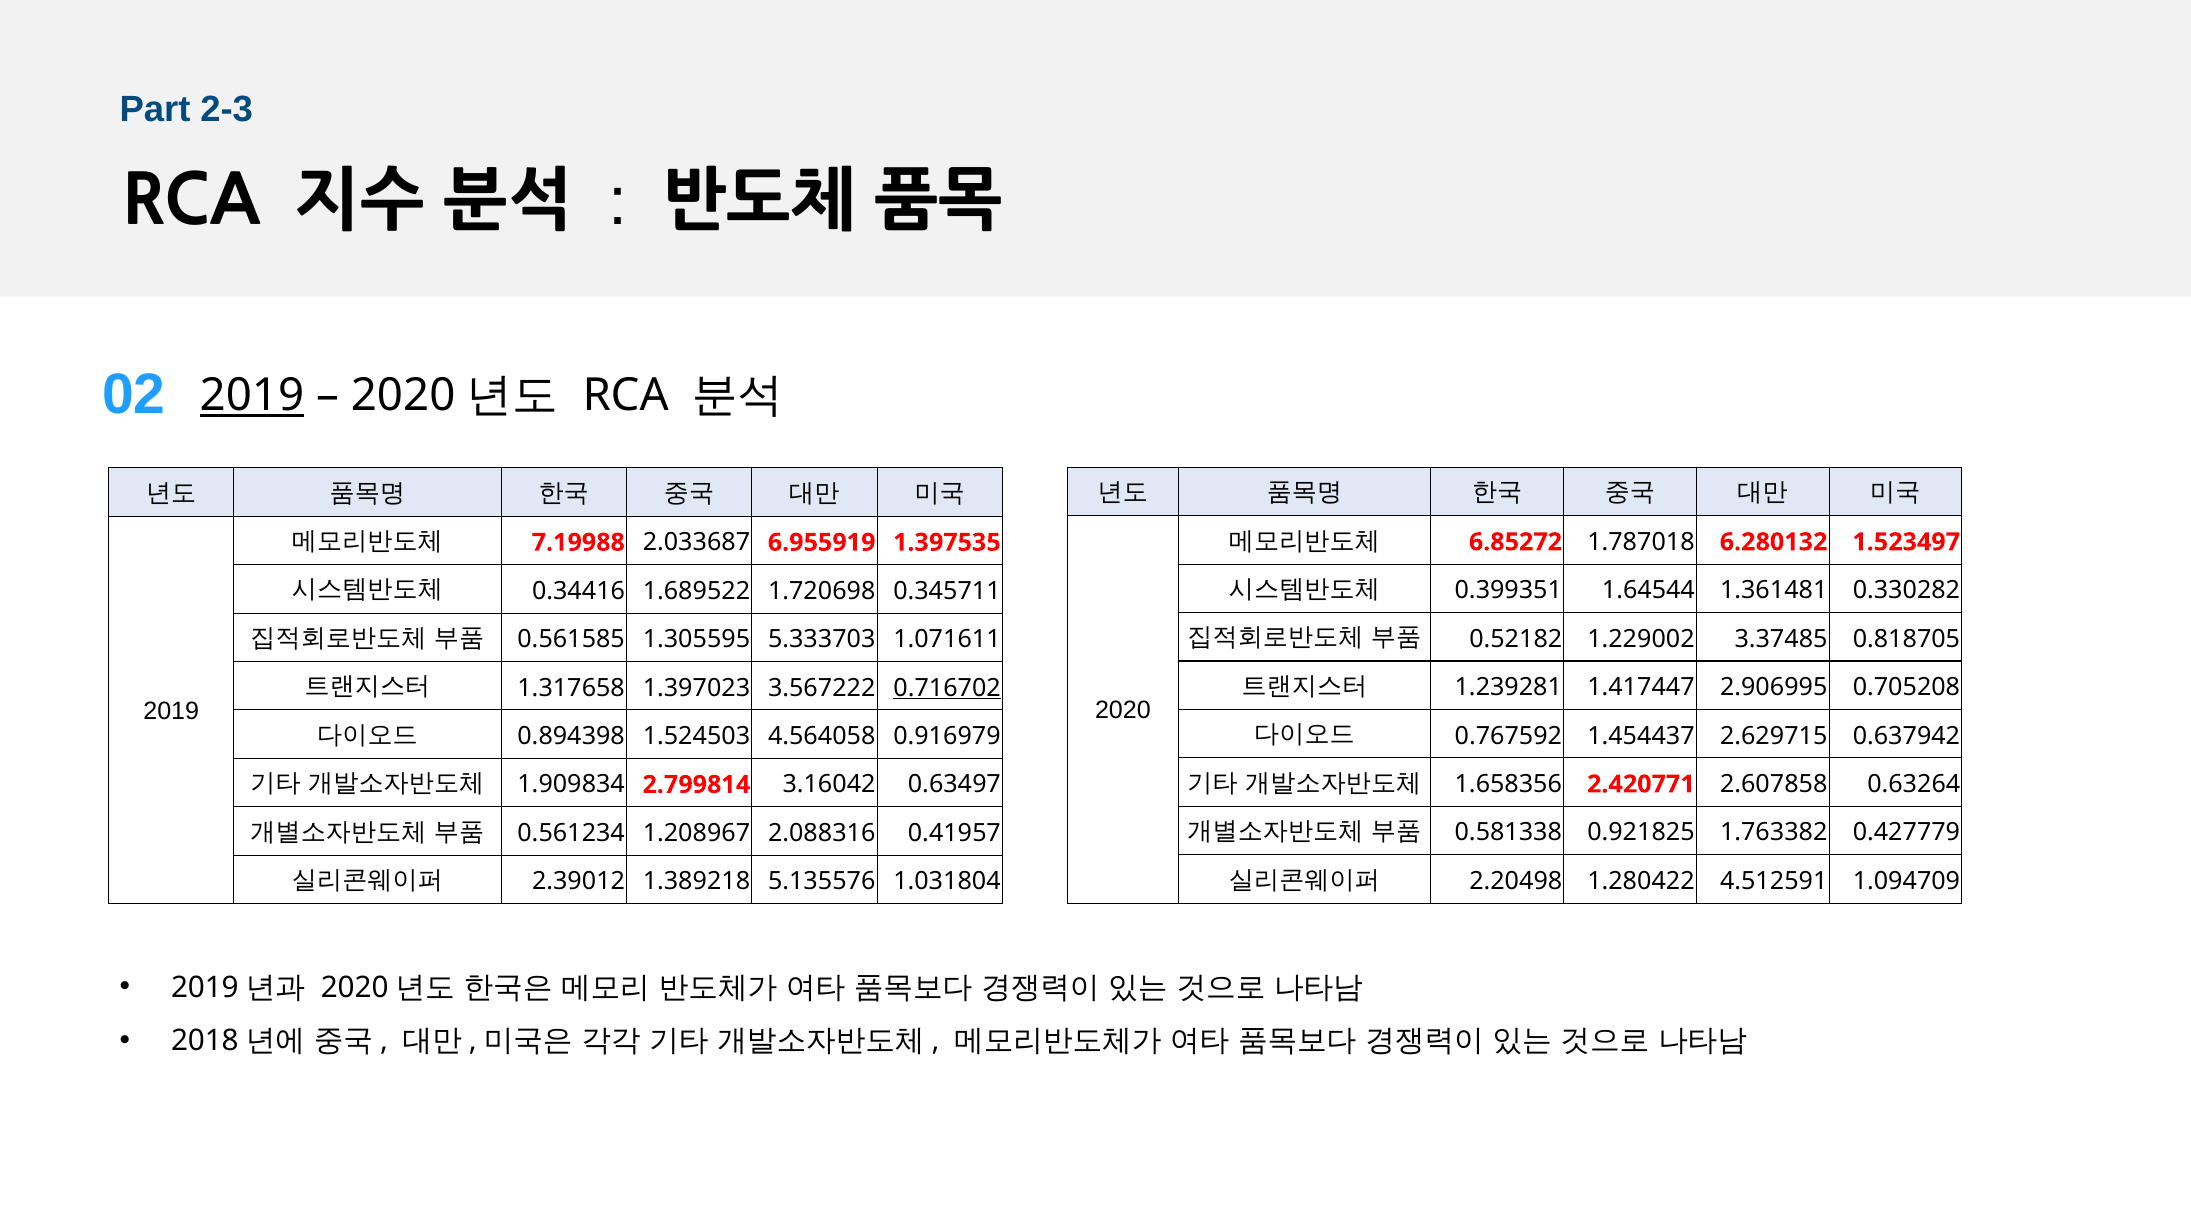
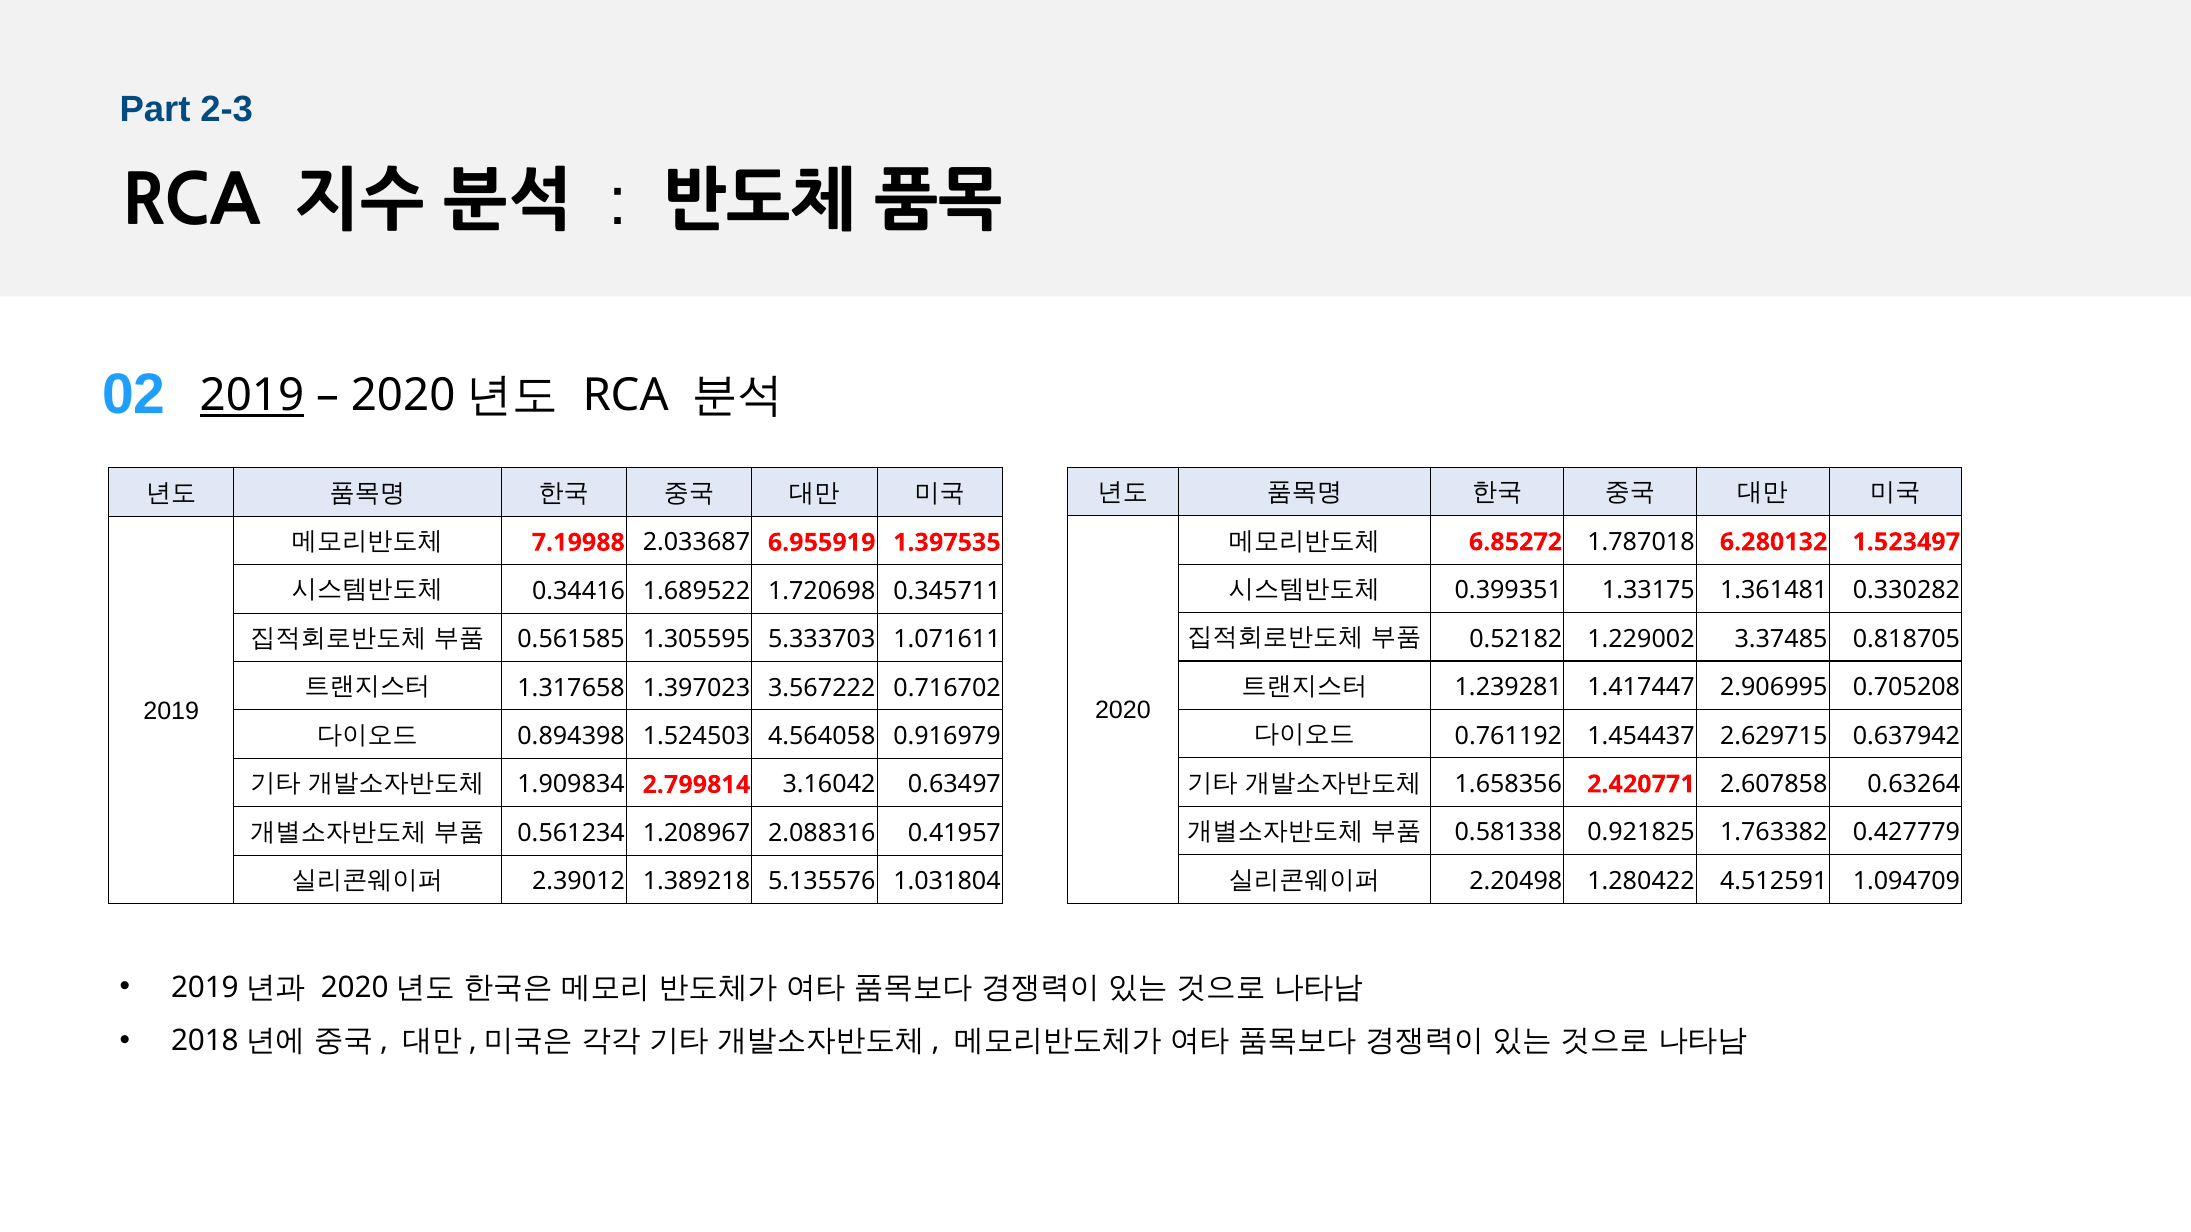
1.64544: 1.64544 -> 1.33175 (1648, 591)
0.716702 underline: present -> none (947, 688)
0.767592: 0.767592 -> 0.761192 (1508, 736)
